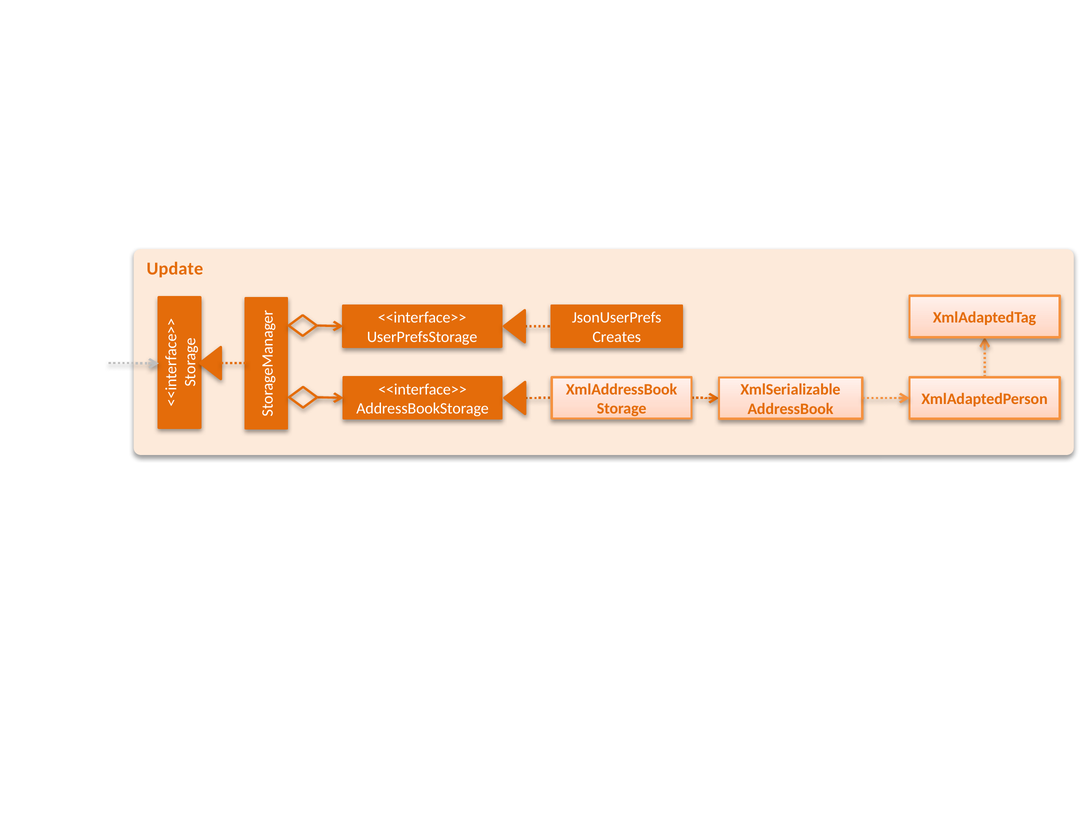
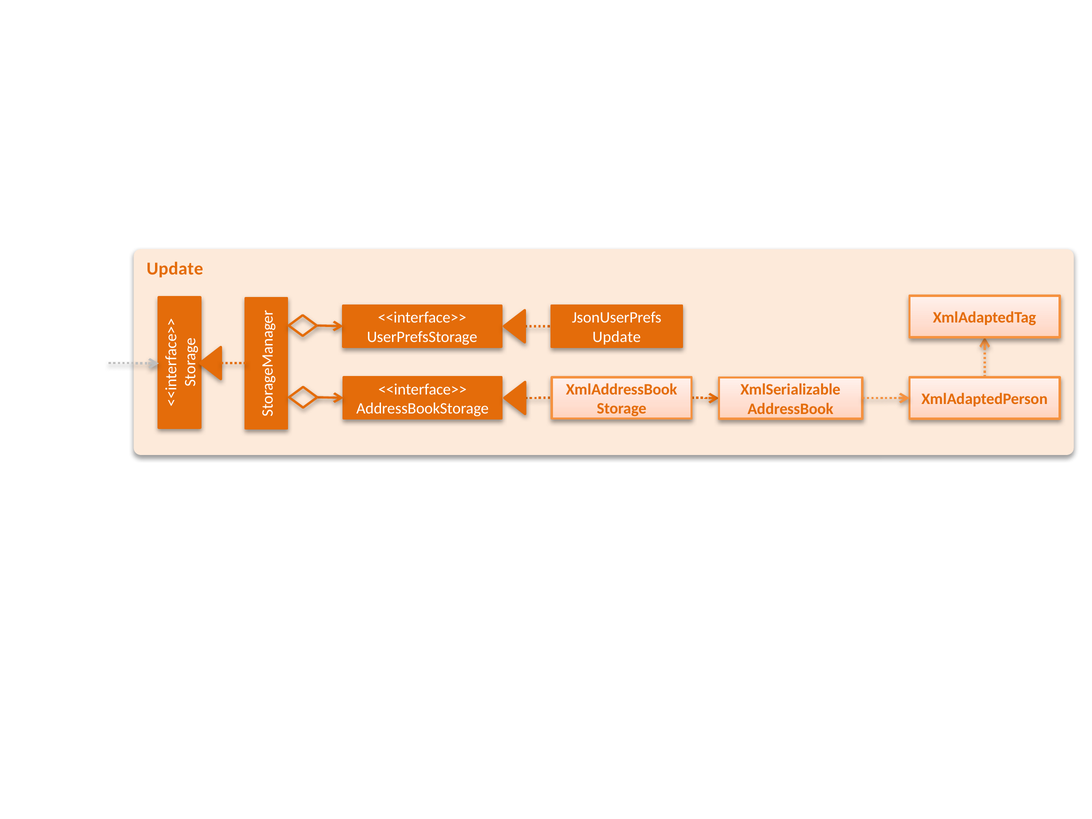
Creates: Creates -> Update (617, 337)
